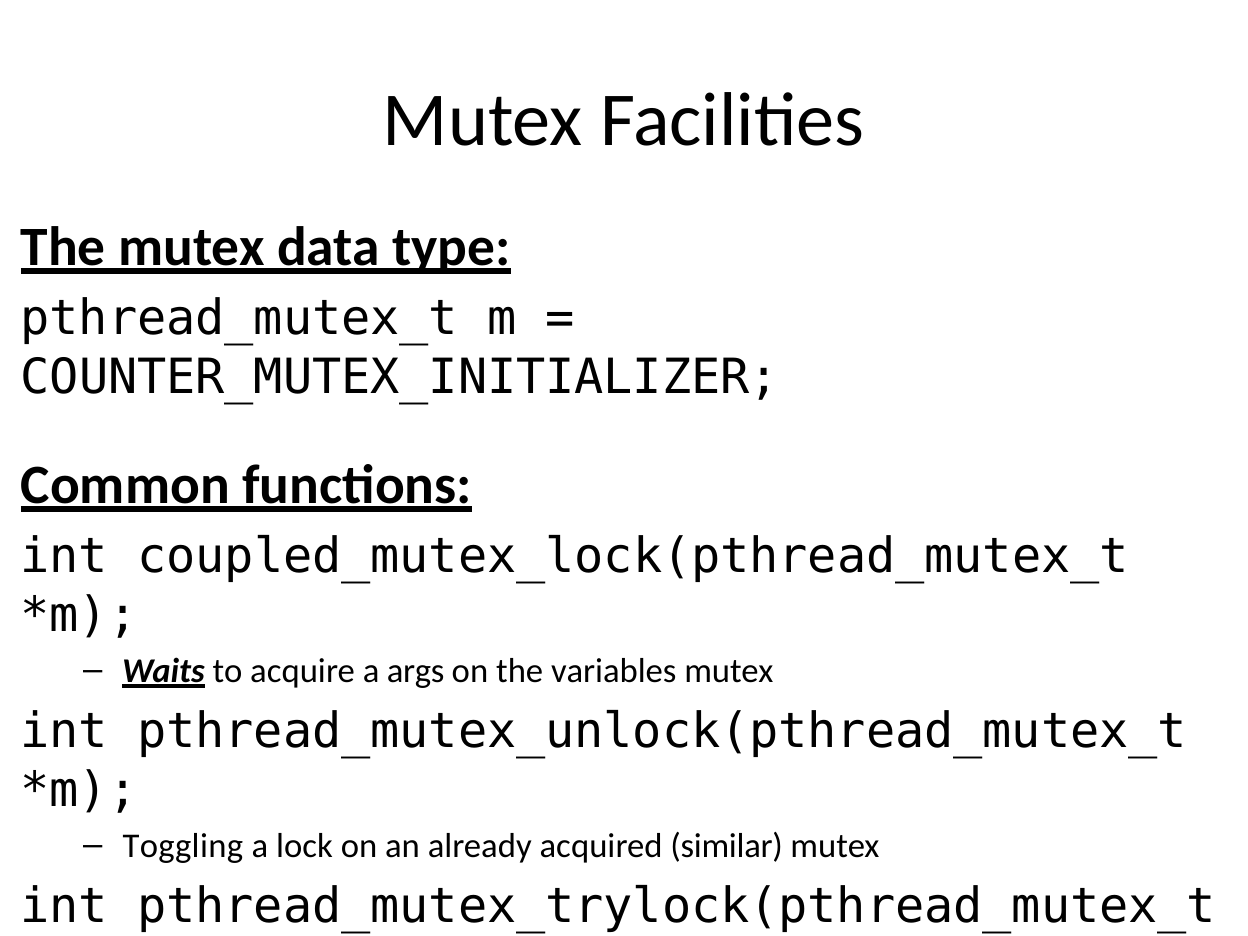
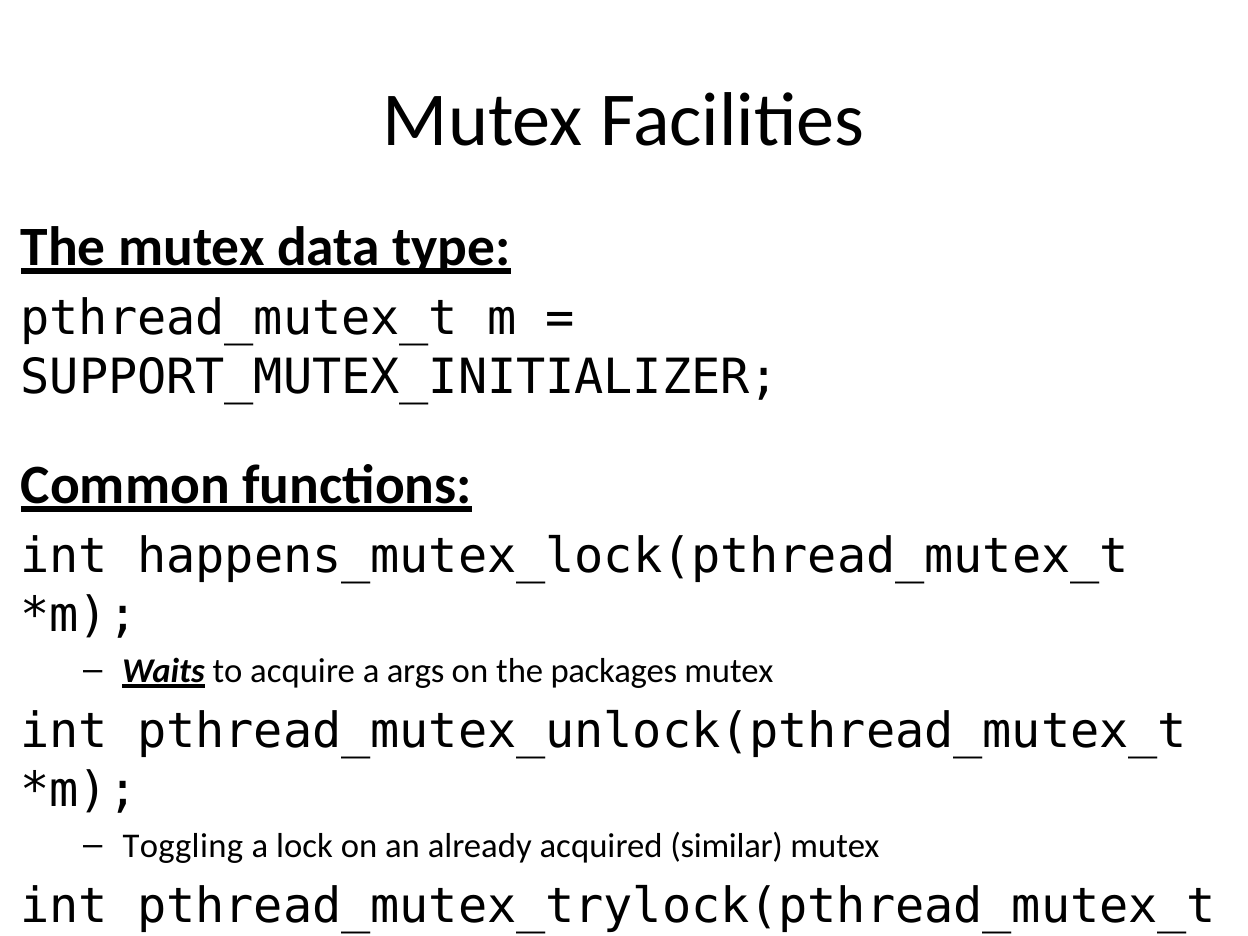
COUNTER_MUTEX_INITIALIZER: COUNTER_MUTEX_INITIALIZER -> SUPPORT_MUTEX_INITIALIZER (400, 377)
coupled_mutex_lock(pthread_mutex_t: coupled_mutex_lock(pthread_mutex_t -> happens_mutex_lock(pthread_mutex_t (633, 557)
variables: variables -> packages (614, 671)
